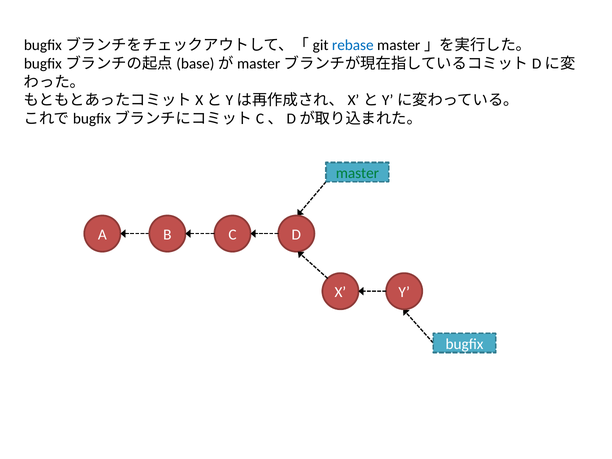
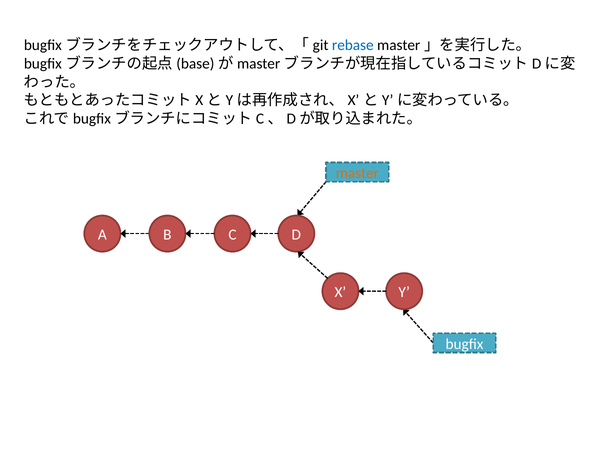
master colour: green -> orange (357, 173)
